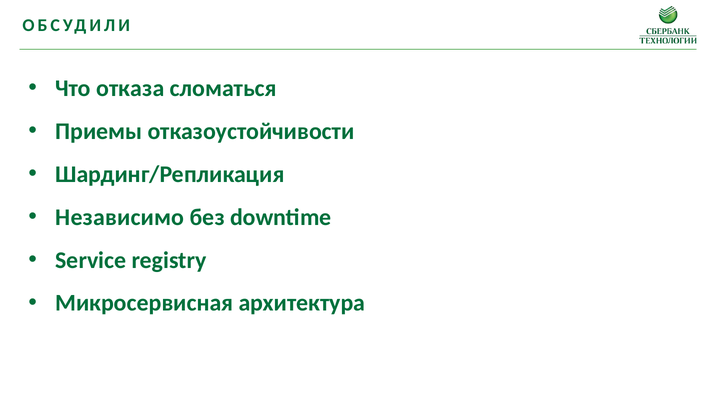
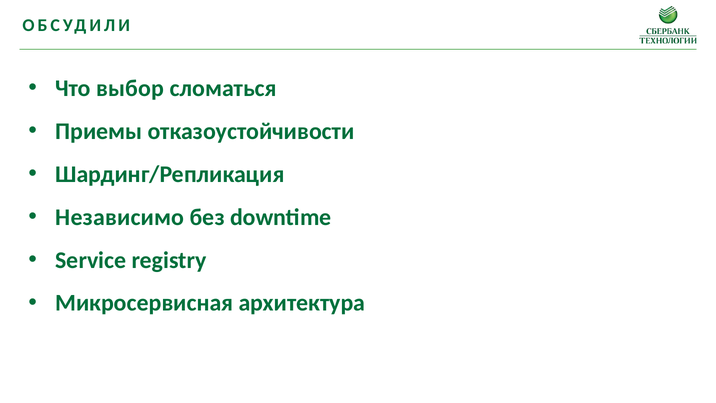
отказа: отказа -> выбор (130, 88)
